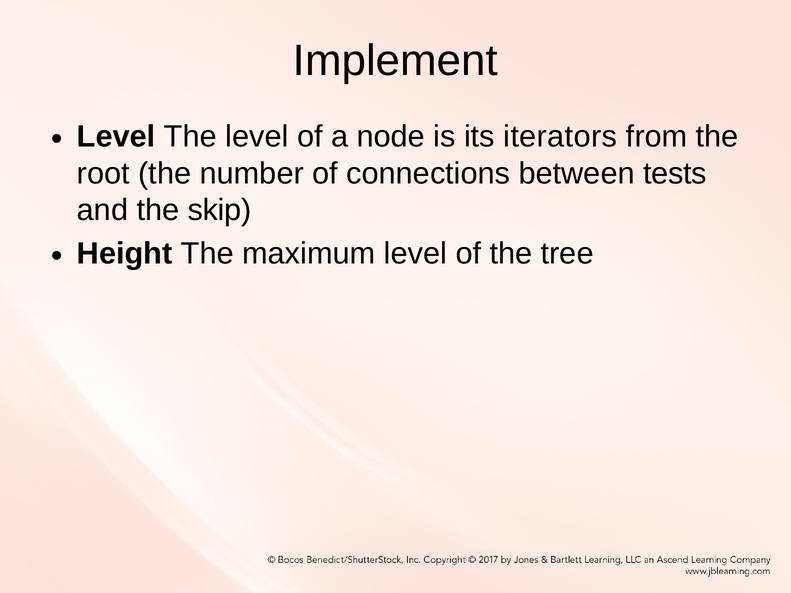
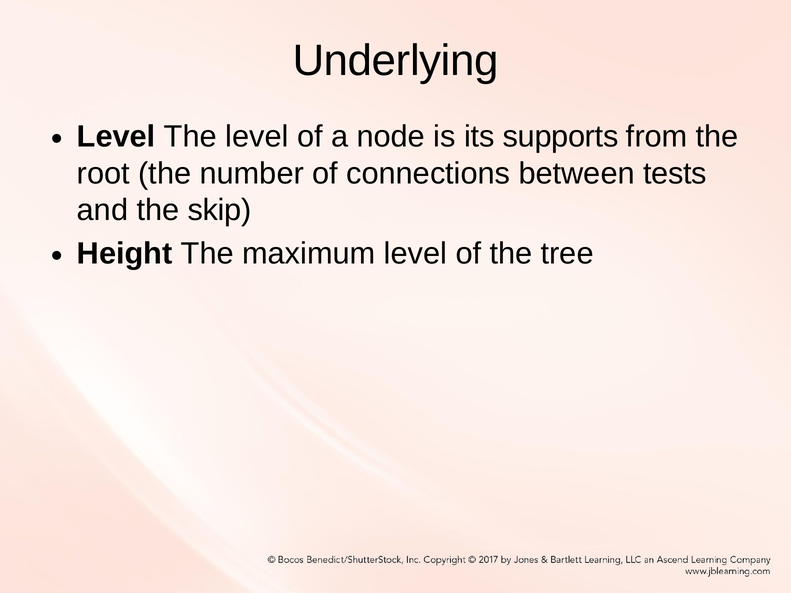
Implement: Implement -> Underlying (396, 61)
iterators: iterators -> supports (561, 137)
